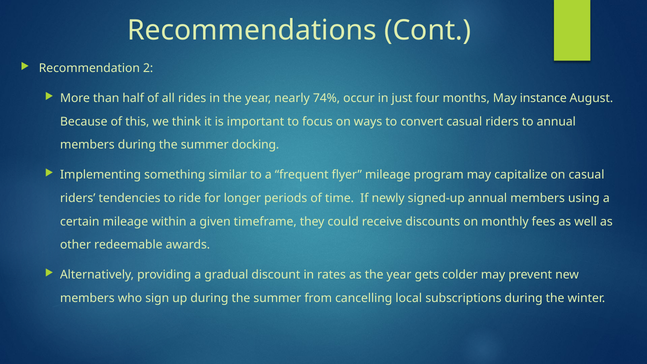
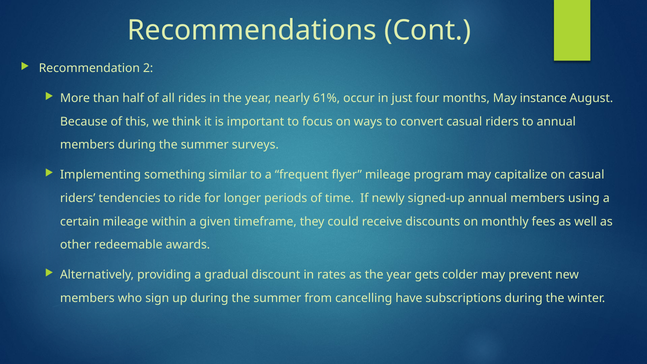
74%: 74% -> 61% (326, 98)
docking: docking -> surveys (255, 145)
local: local -> have (409, 298)
